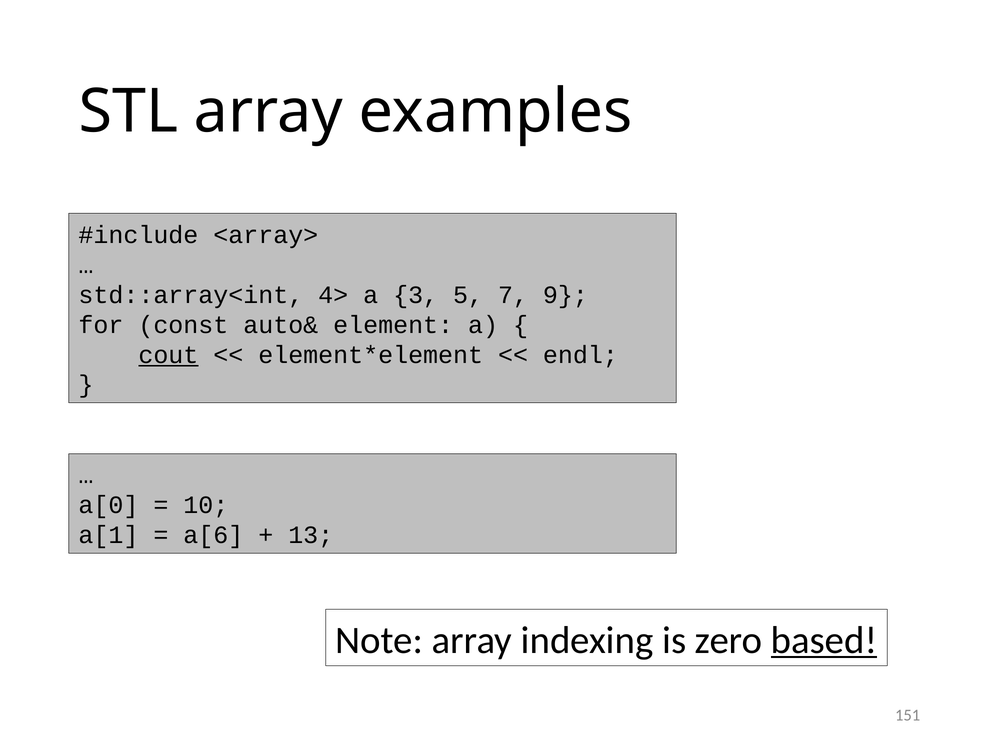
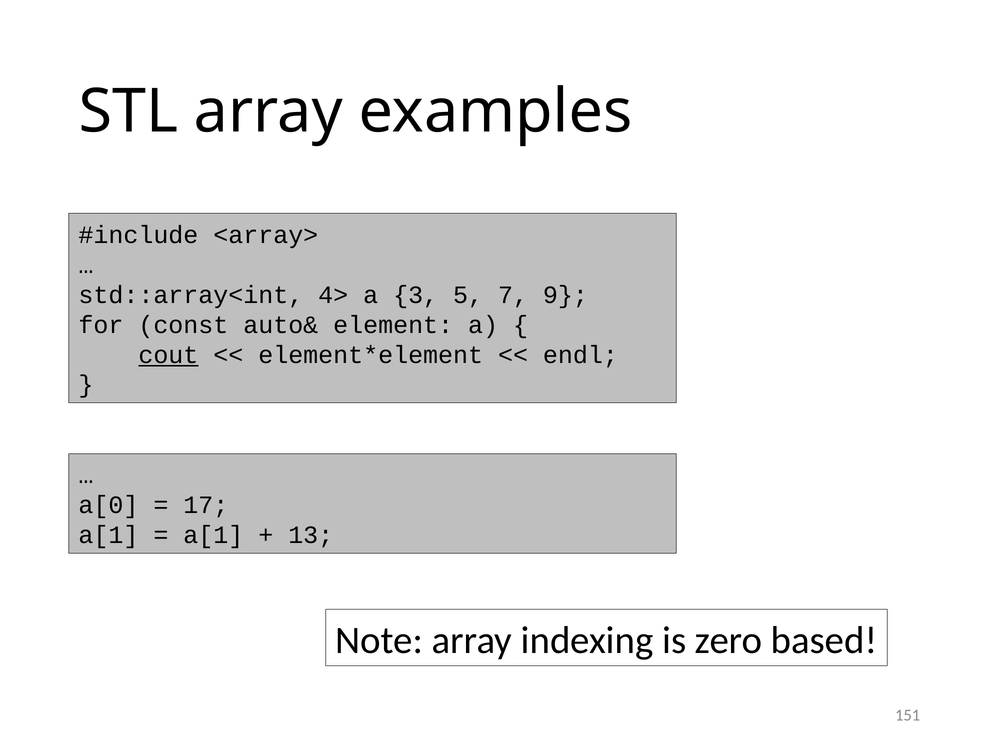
10: 10 -> 17 (206, 505)
a[6: a[6 -> a[1 (213, 535)
based underline: present -> none (824, 641)
